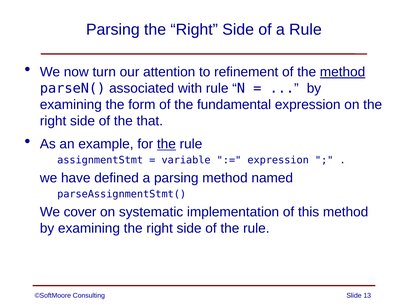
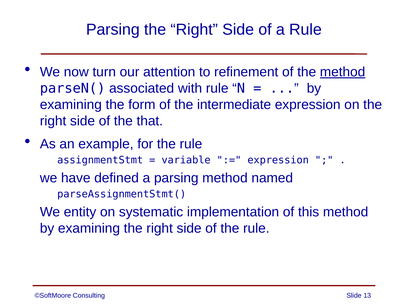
fundamental: fundamental -> intermediate (234, 105)
the underline: present -> none (166, 144)
cover: cover -> entity (80, 212)
